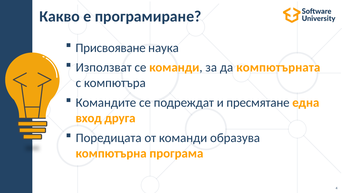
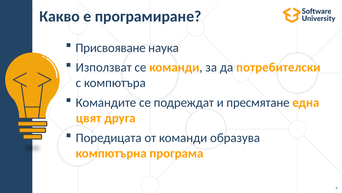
компютърната: компютърната -> потребителски (278, 67)
вход: вход -> цвят (89, 118)
